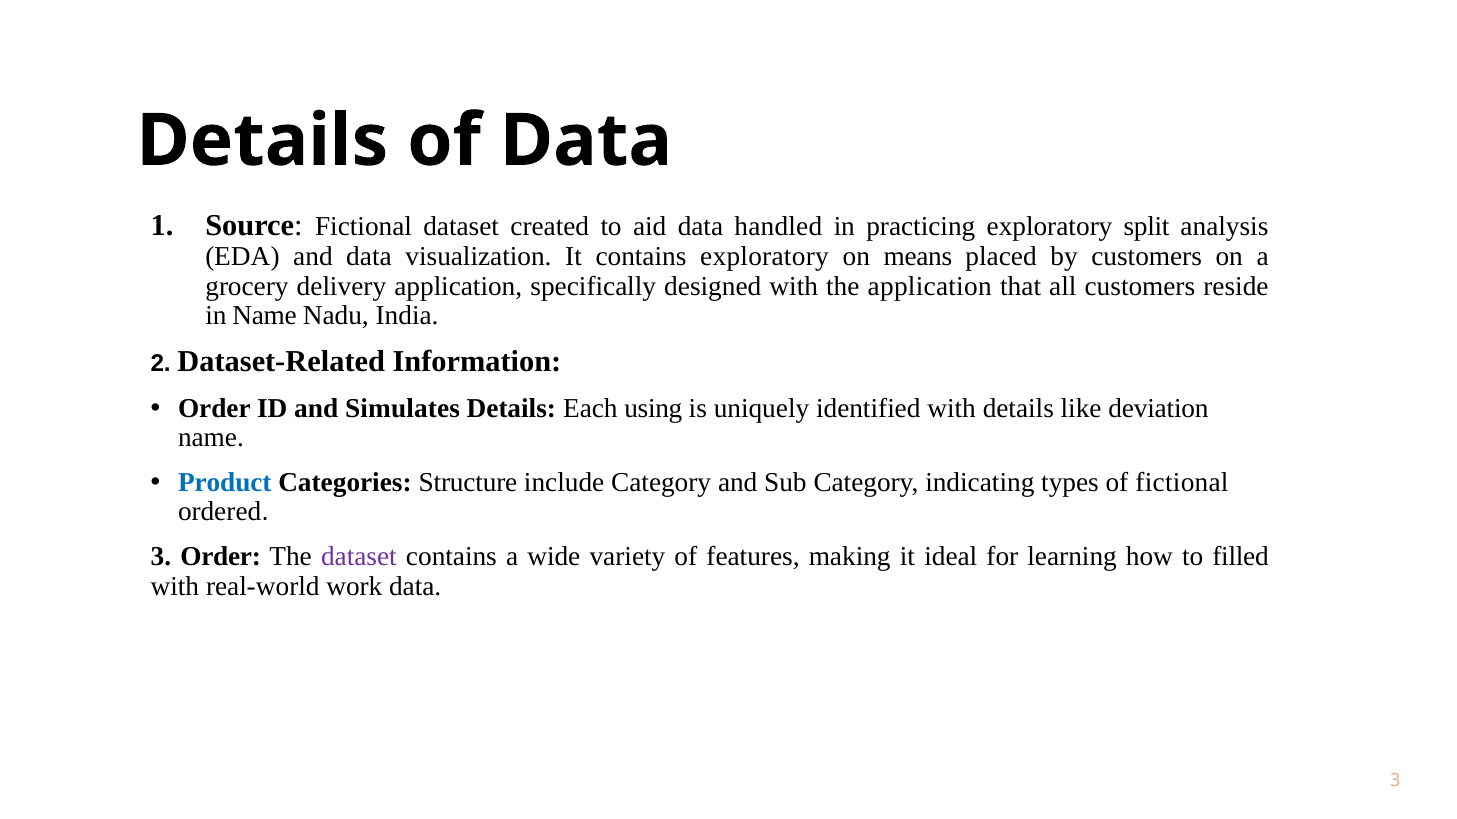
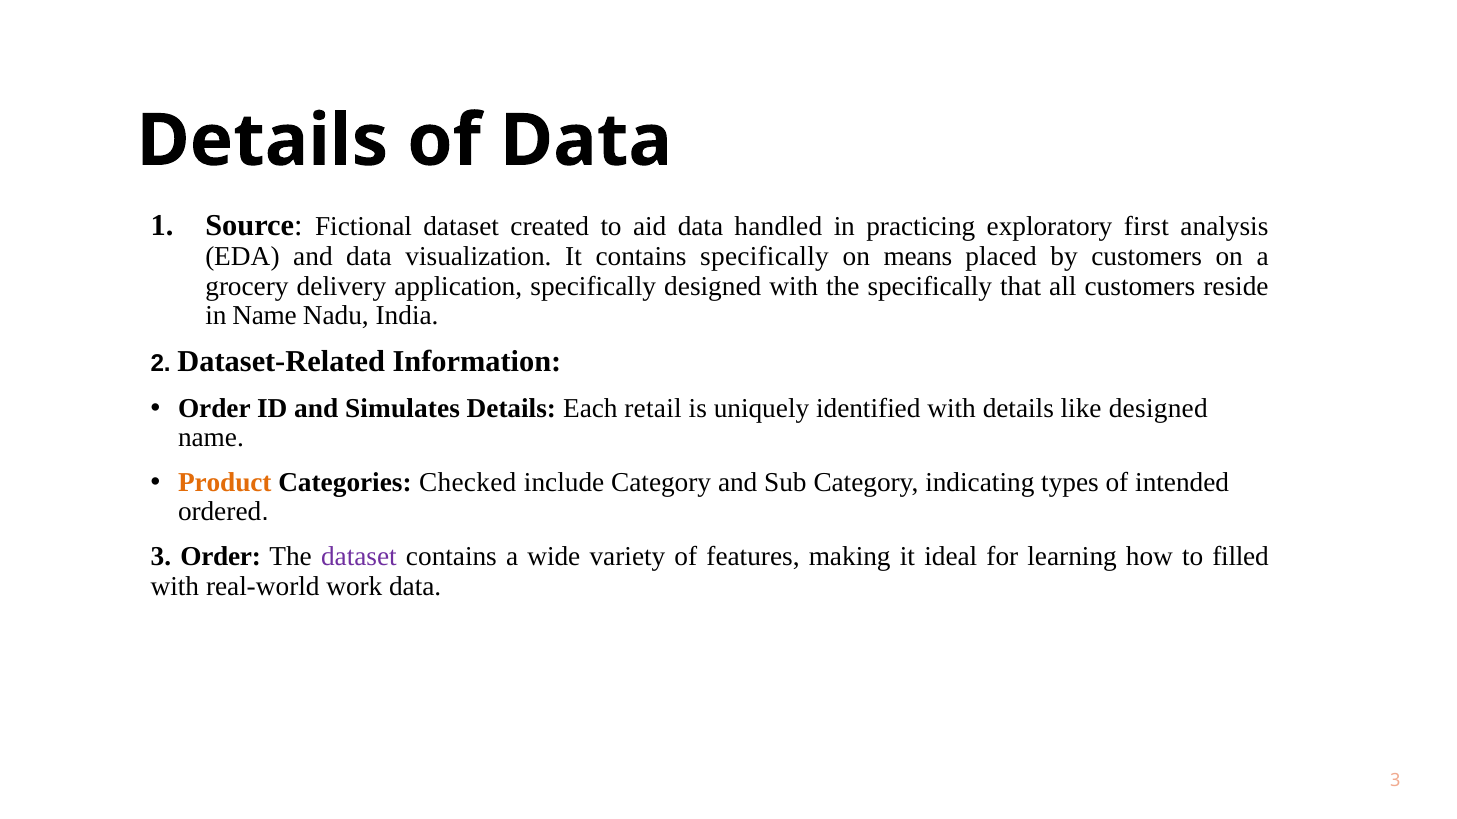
split: split -> first (1146, 227)
contains exploratory: exploratory -> specifically (765, 257)
the application: application -> specifically (930, 286)
using: using -> retail (653, 409)
like deviation: deviation -> designed (1158, 409)
Product colour: blue -> orange (225, 483)
Structure: Structure -> Checked (468, 483)
of fictional: fictional -> intended (1182, 483)
